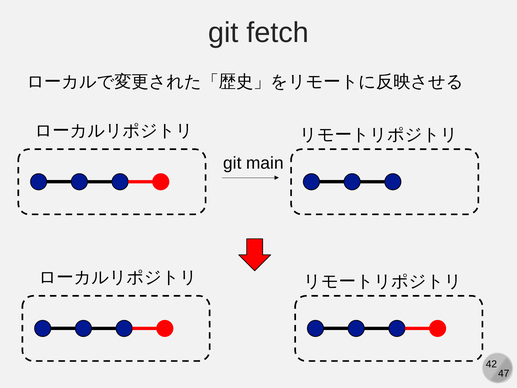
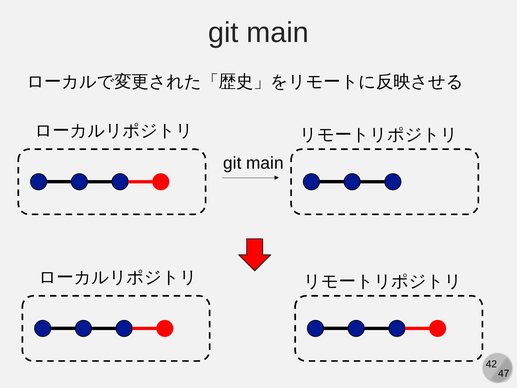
fetch: fetch -> main (278, 33)
